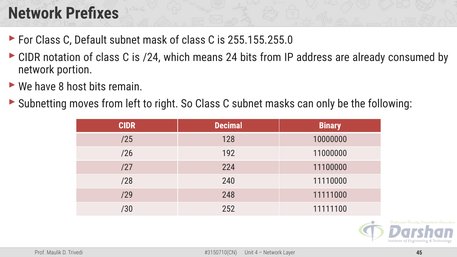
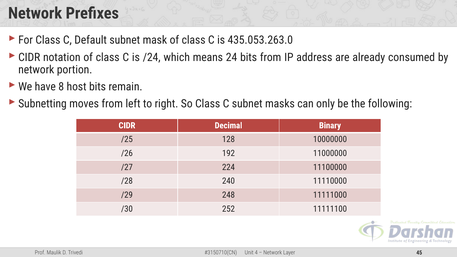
255.155.255.0: 255.155.255.0 -> 435.053.263.0 (260, 40)
